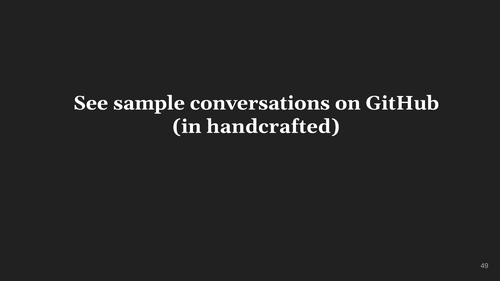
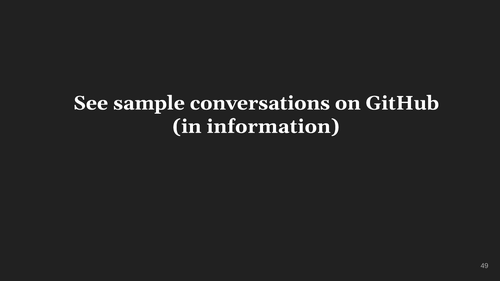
handcrafted: handcrafted -> information (273, 127)
